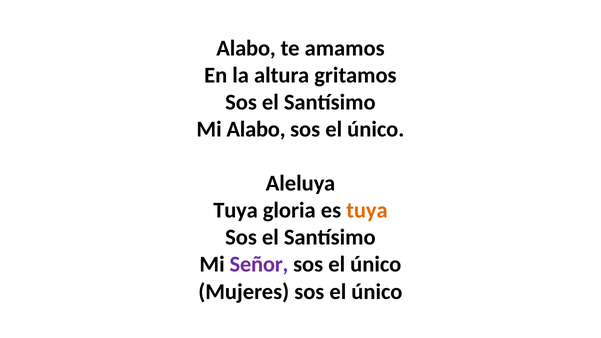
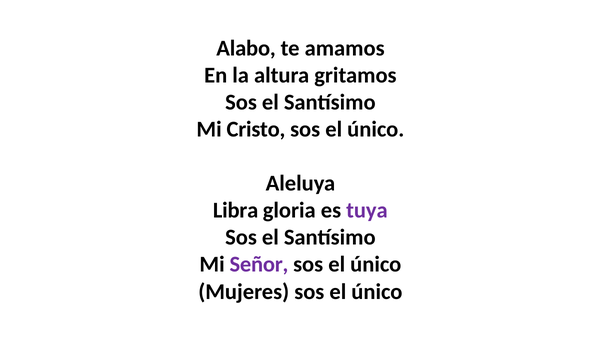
Mi Alabo: Alabo -> Cristo (256, 129)
Tuya: Tuya -> Libra (236, 211)
tuya colour: orange -> purple (367, 211)
